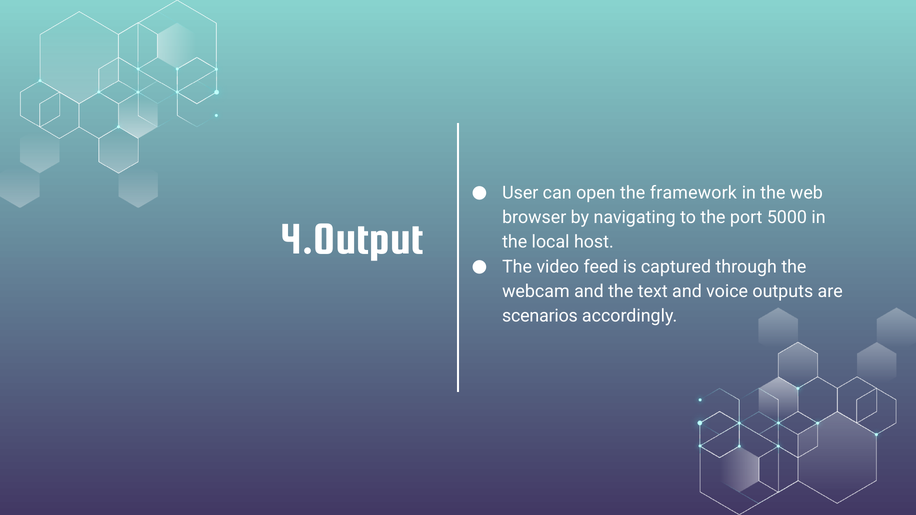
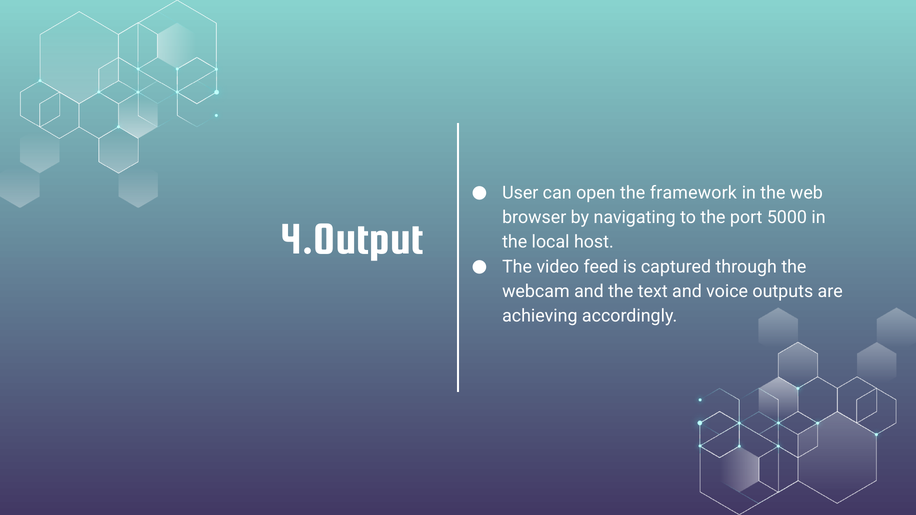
scenarios: scenarios -> achieving (540, 316)
